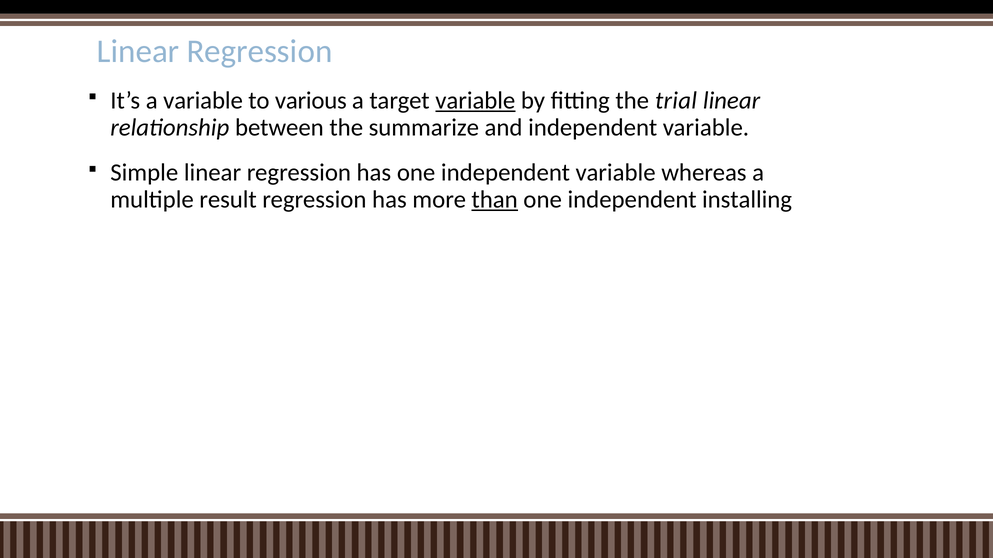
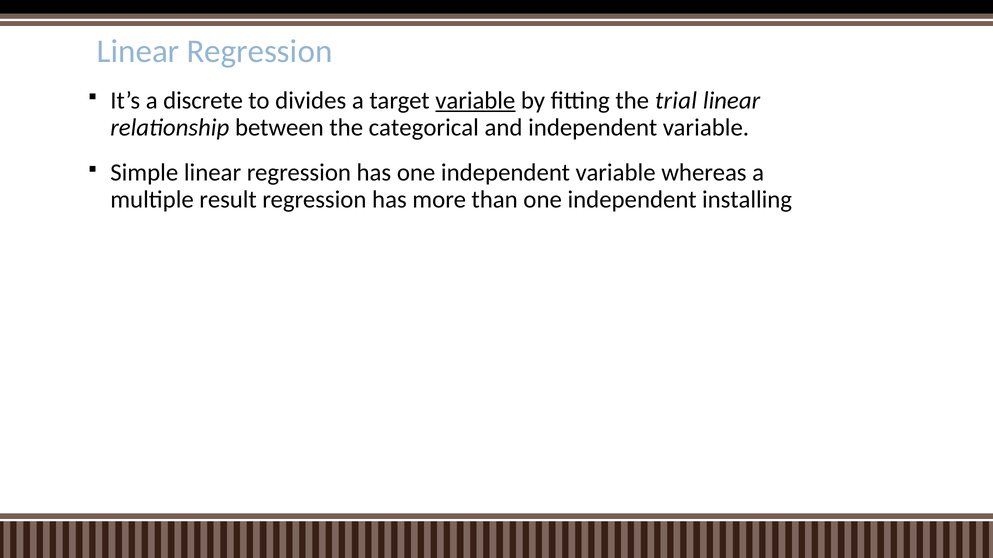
a variable: variable -> discrete (203, 101)
various: various -> divides (311, 101)
summarize: summarize -> categorical (424, 127)
than underline: present -> none (495, 200)
